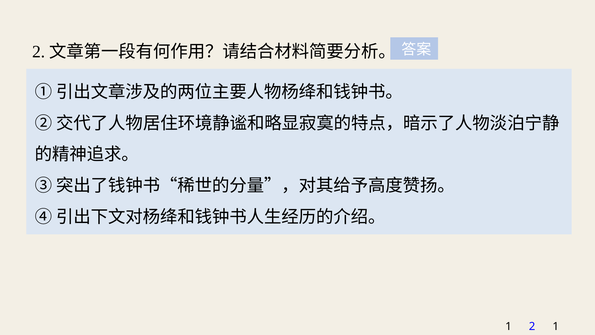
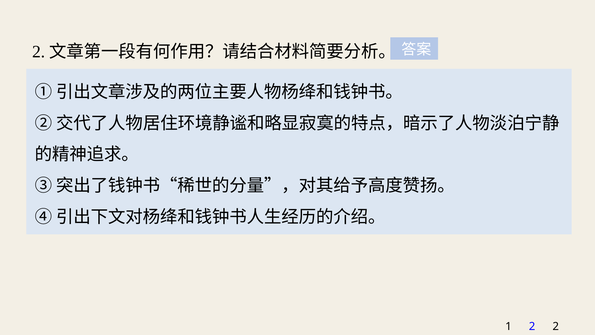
2 1: 1 -> 2 (556, 326)
